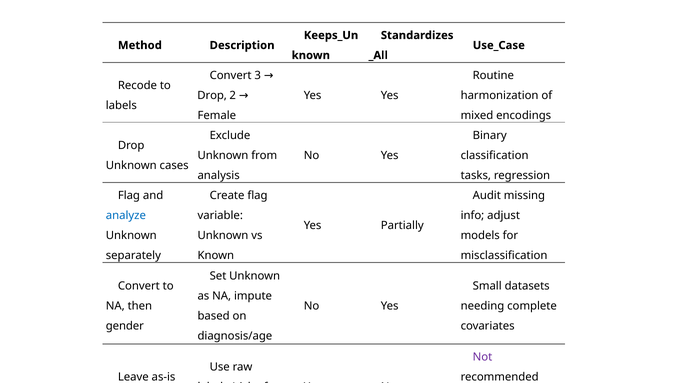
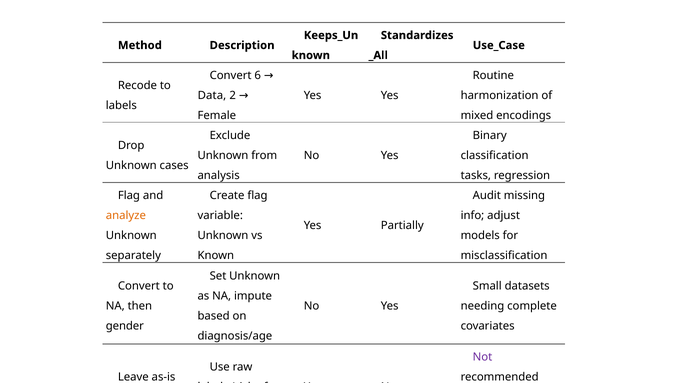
3: 3 -> 6 (258, 75)
Drop: Drop -> Data (212, 96)
analyze colour: blue -> orange (126, 216)
